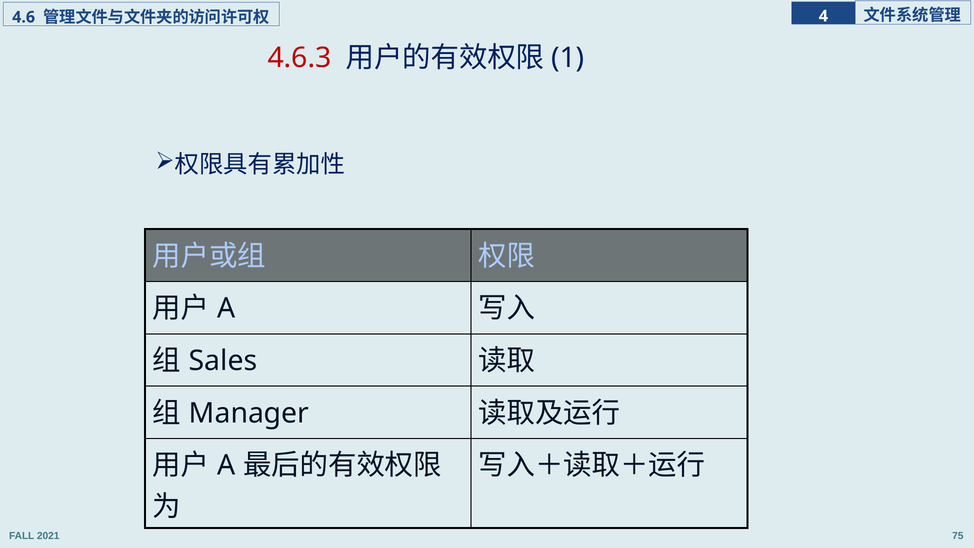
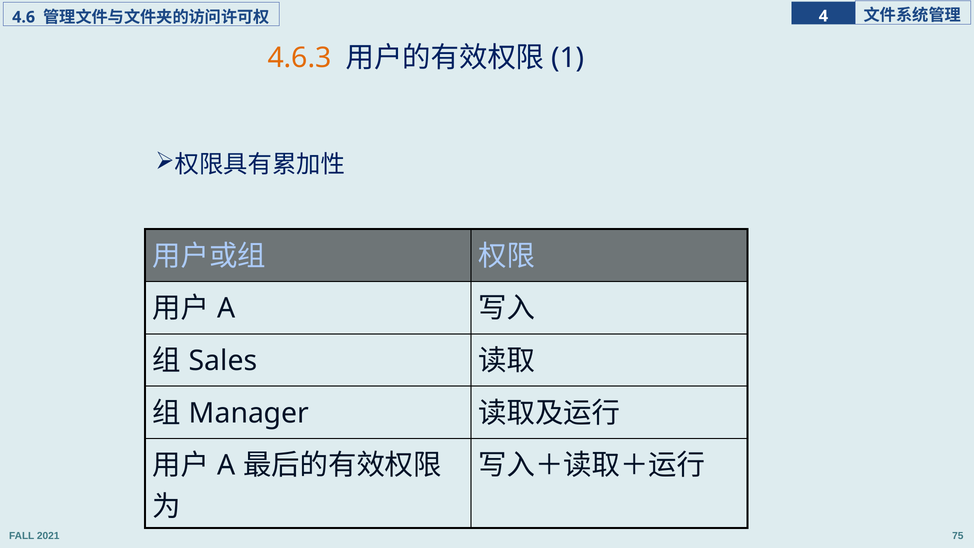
4.6.3 colour: red -> orange (300, 58)
